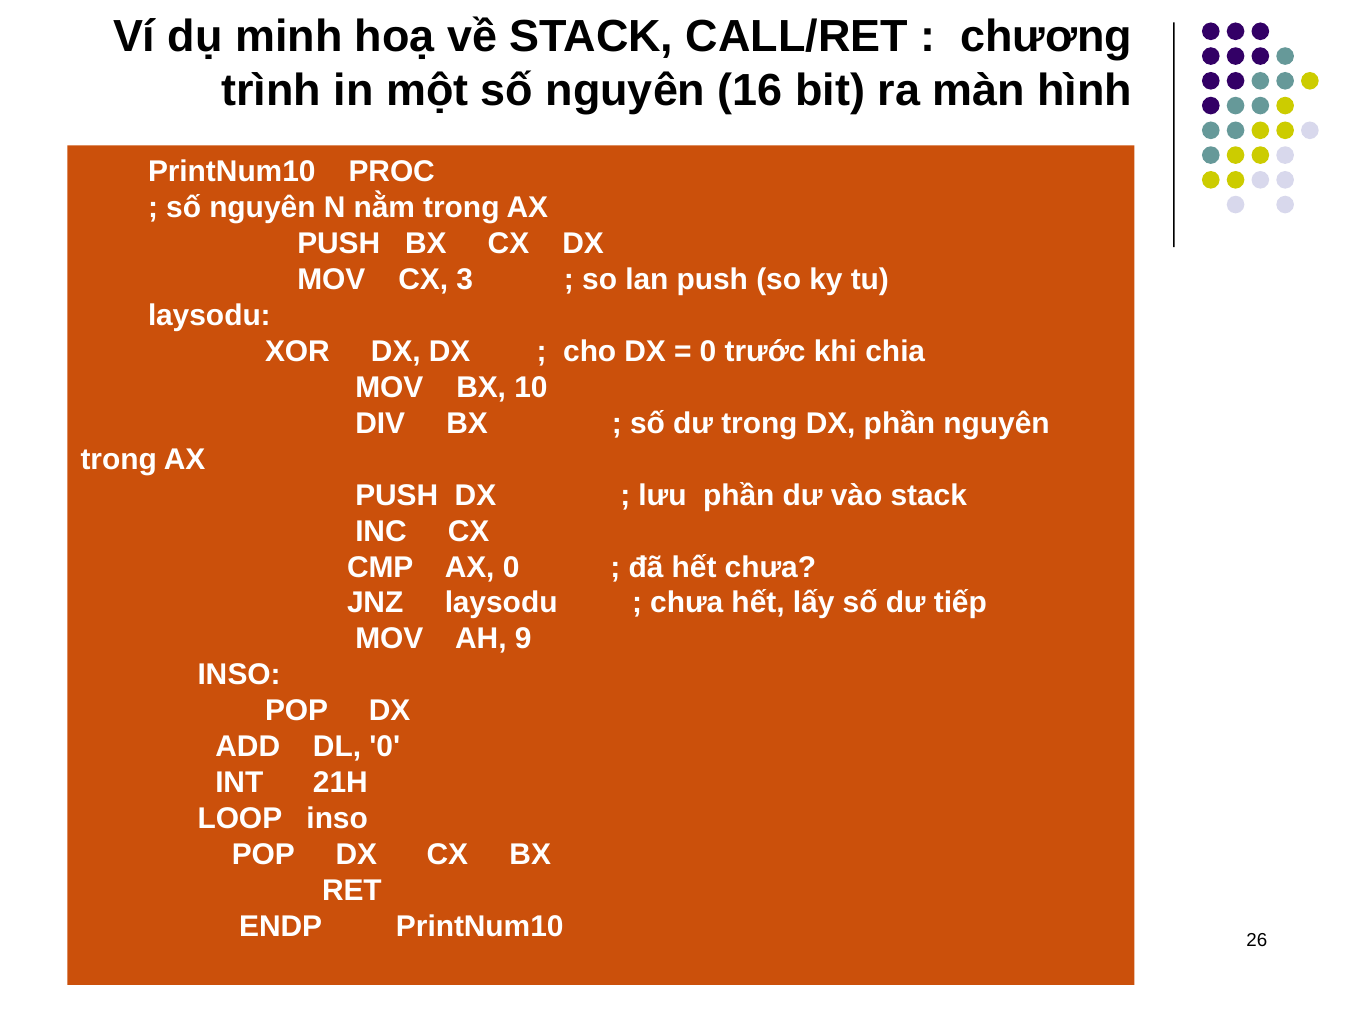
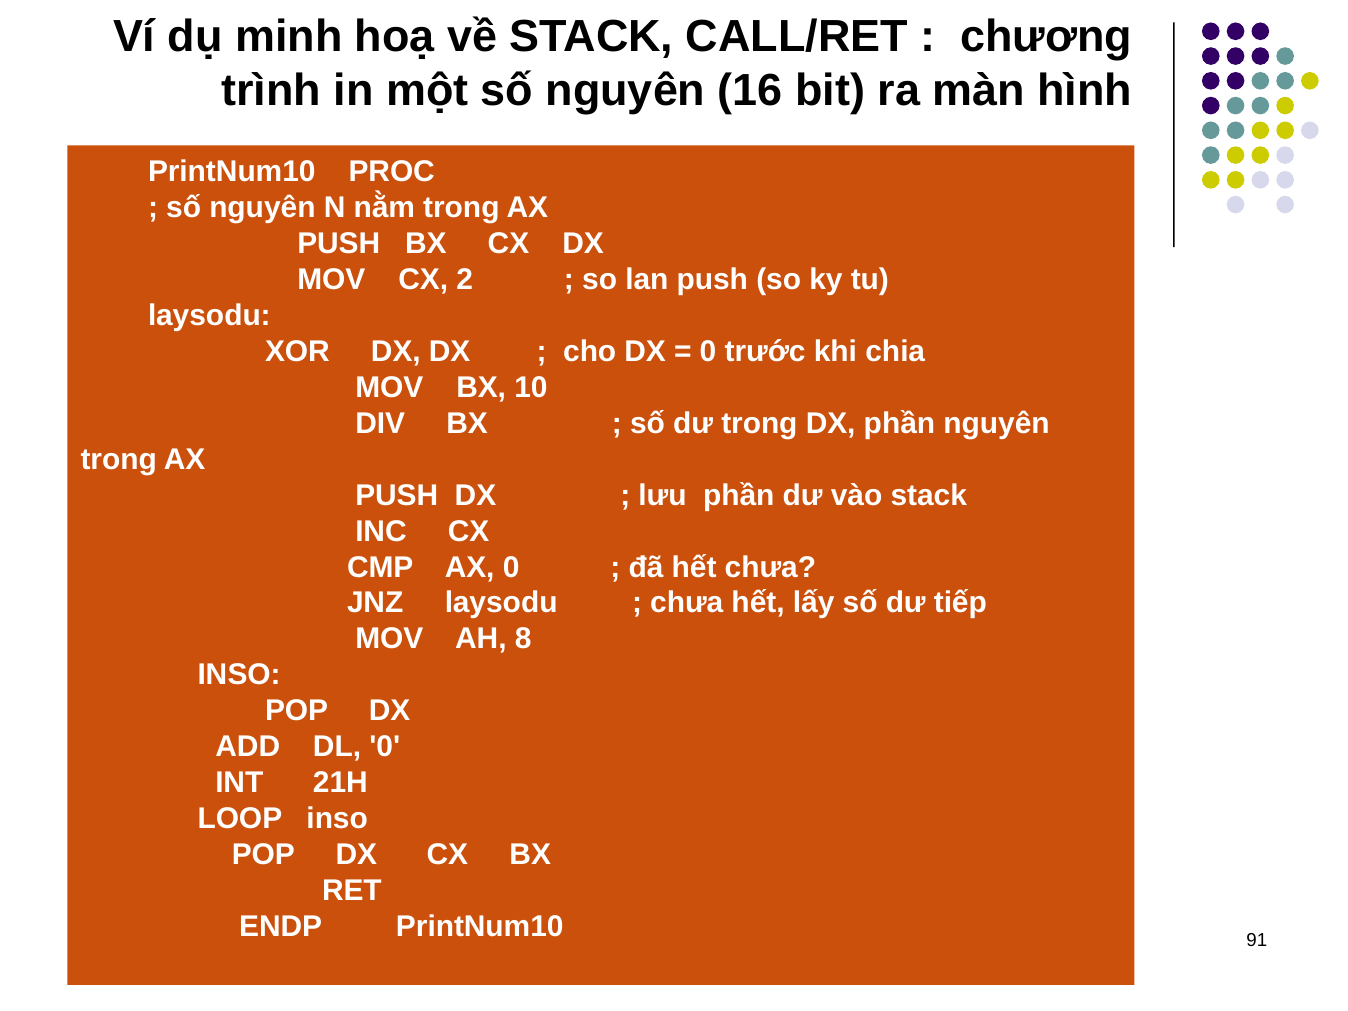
3: 3 -> 2 (465, 280)
9: 9 -> 8 (523, 639)
26: 26 -> 91 (1257, 940)
